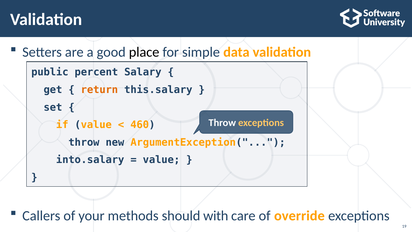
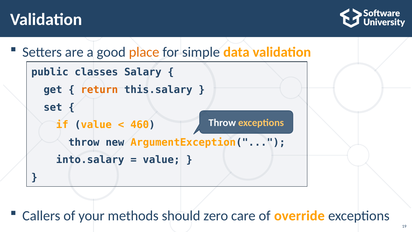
place colour: black -> orange (144, 52)
percent: percent -> classes (96, 72)
with: with -> zero (216, 215)
